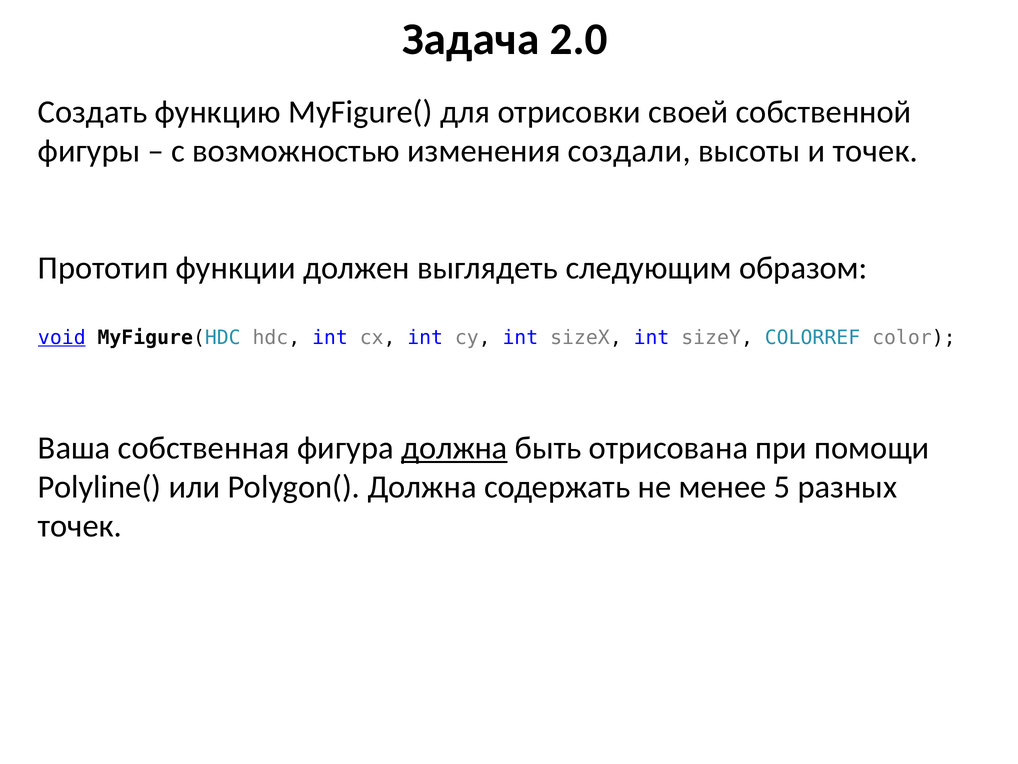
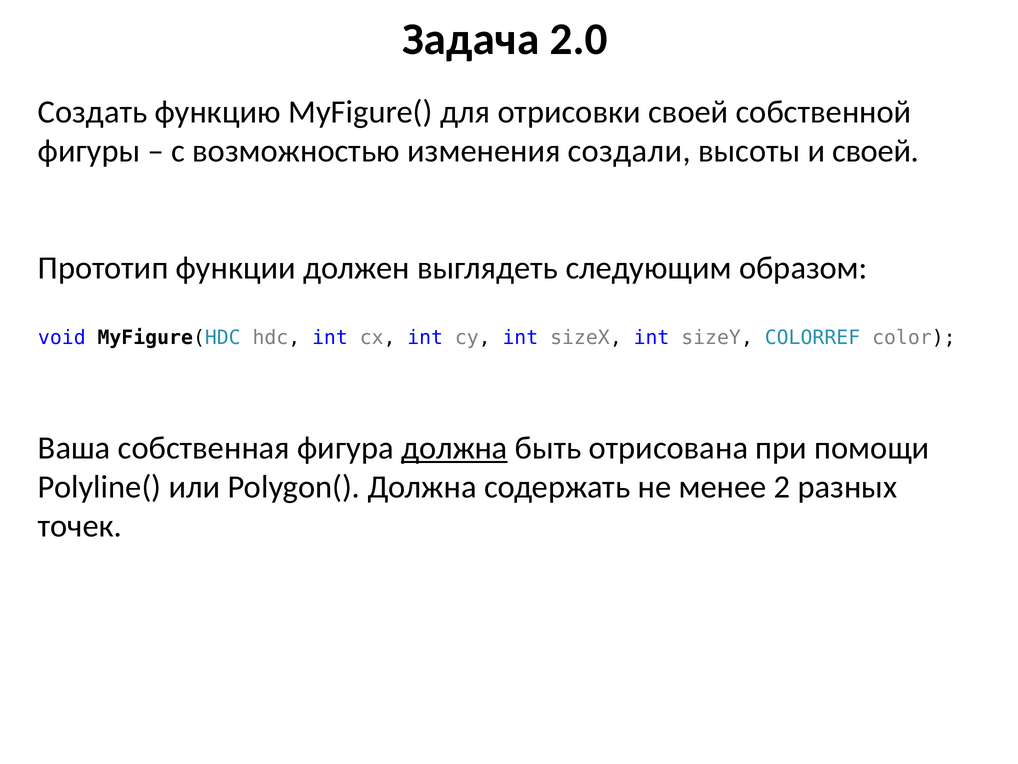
и точек: точек -> своей (876, 151)
void underline: present -> none (62, 337)
5: 5 -> 2 (782, 487)
